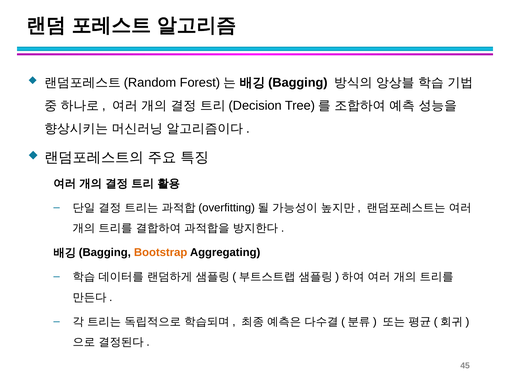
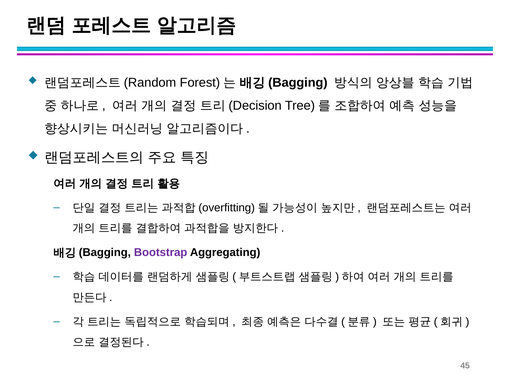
Bootstrap colour: orange -> purple (161, 252)
